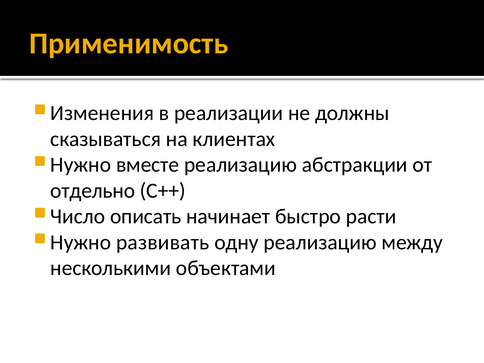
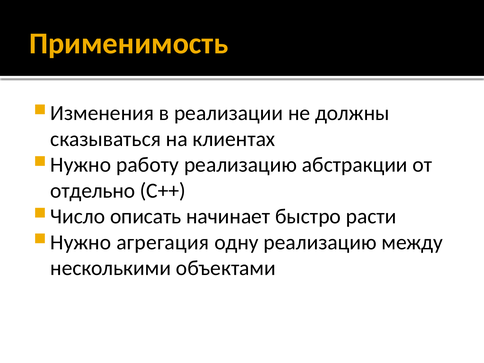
вместе: вместе -> работу (148, 165)
развивать: развивать -> агрегация (163, 242)
